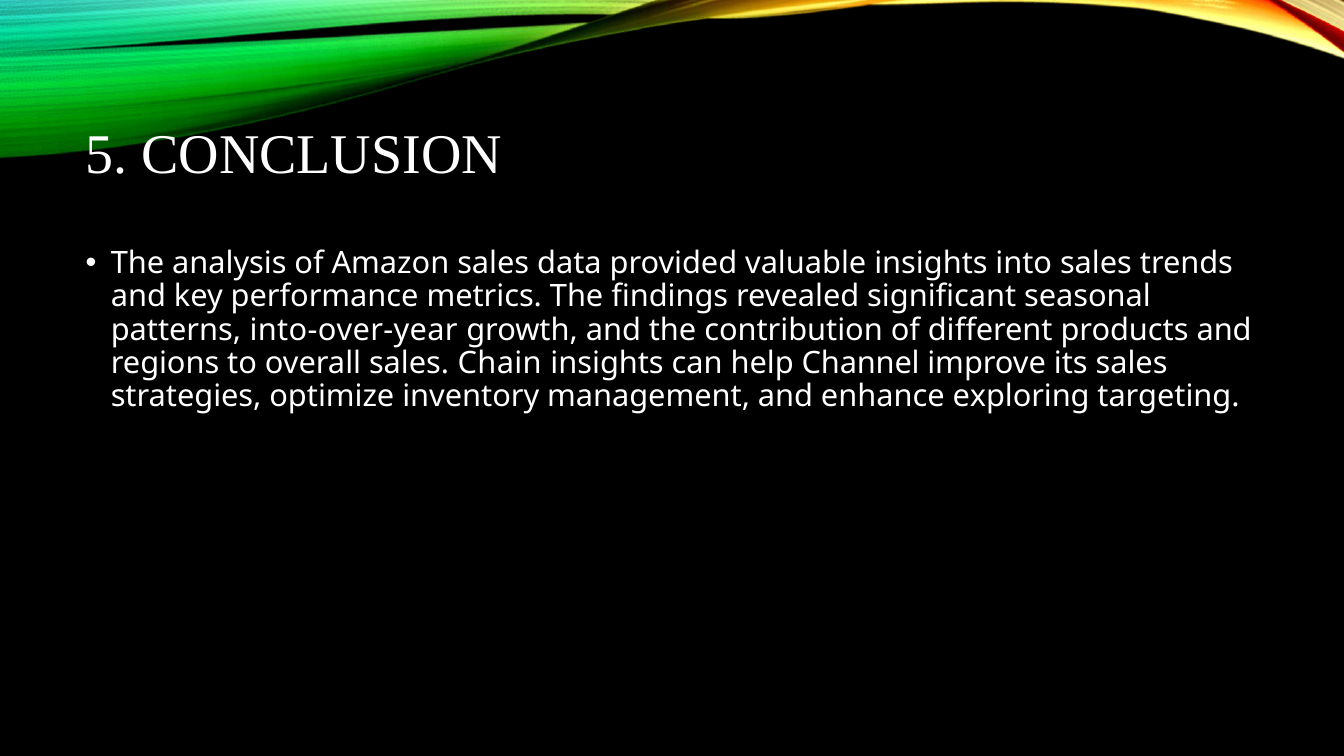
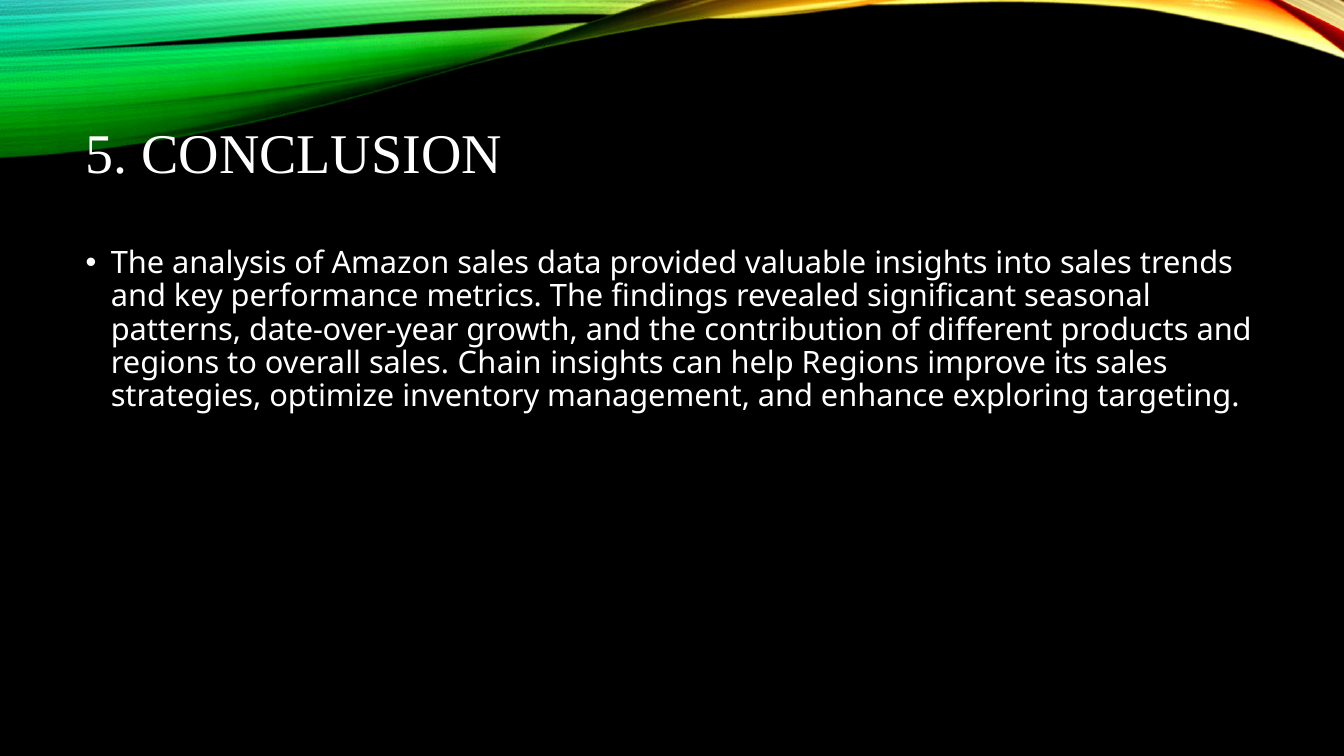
into-over-year: into-over-year -> date-over-year (354, 330)
help Channel: Channel -> Regions (860, 363)
